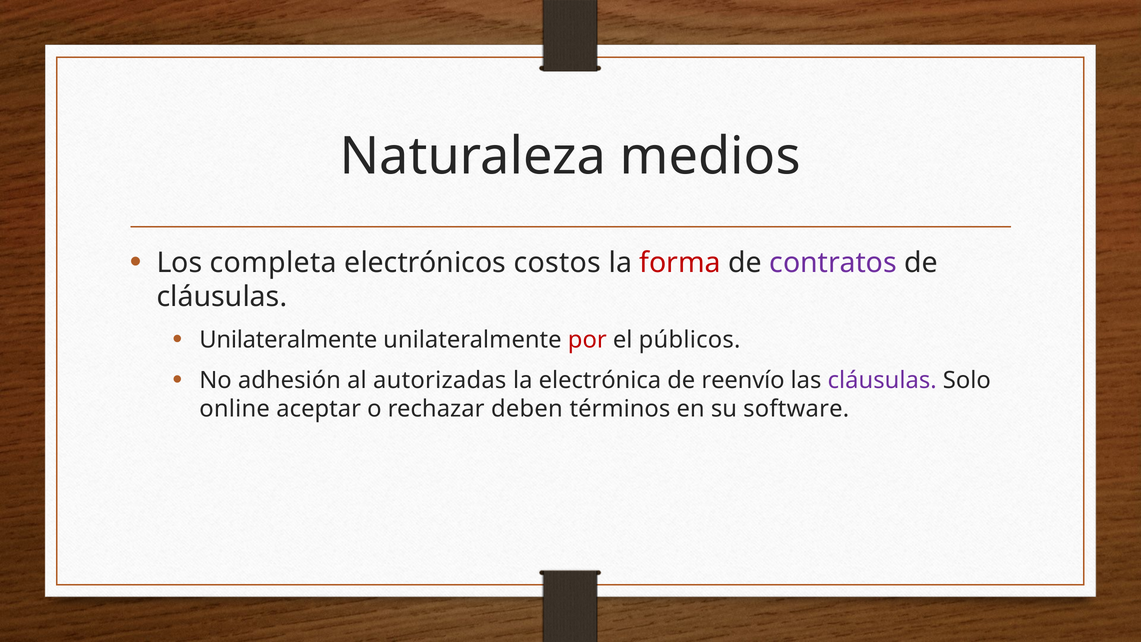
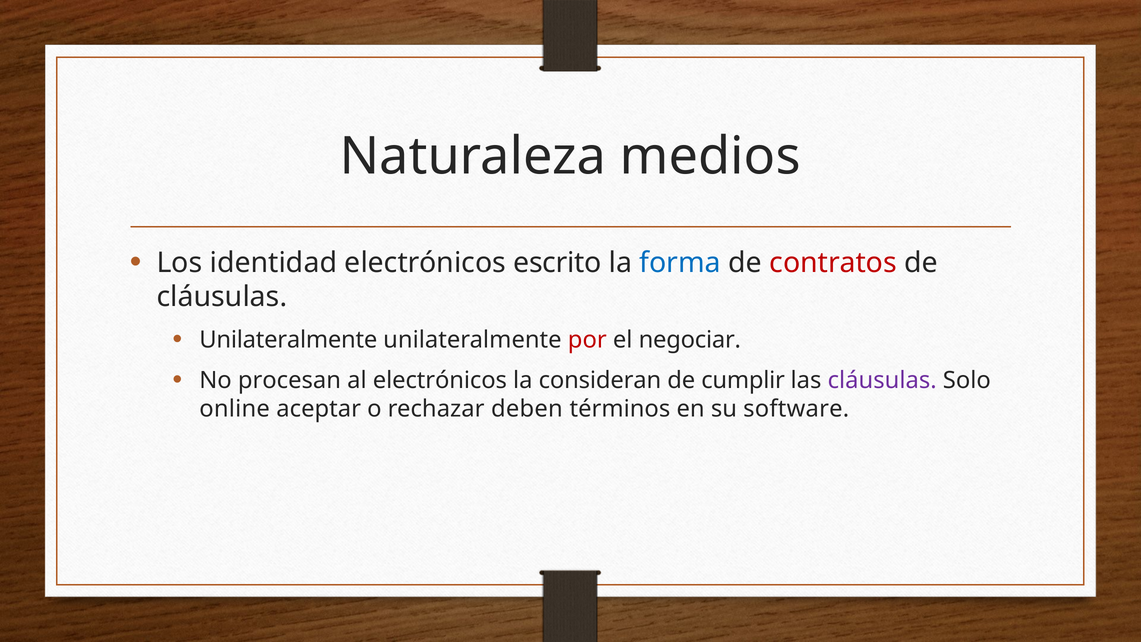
completa: completa -> identidad (273, 263)
costos: costos -> escrito (558, 263)
forma colour: red -> blue (680, 263)
contratos colour: purple -> red (833, 263)
públicos: públicos -> negociar (690, 340)
adhesión: adhesión -> procesan (289, 380)
al autorizadas: autorizadas -> electrónicos (440, 380)
electrónica: electrónica -> consideran (600, 380)
reenvío: reenvío -> cumplir (743, 380)
